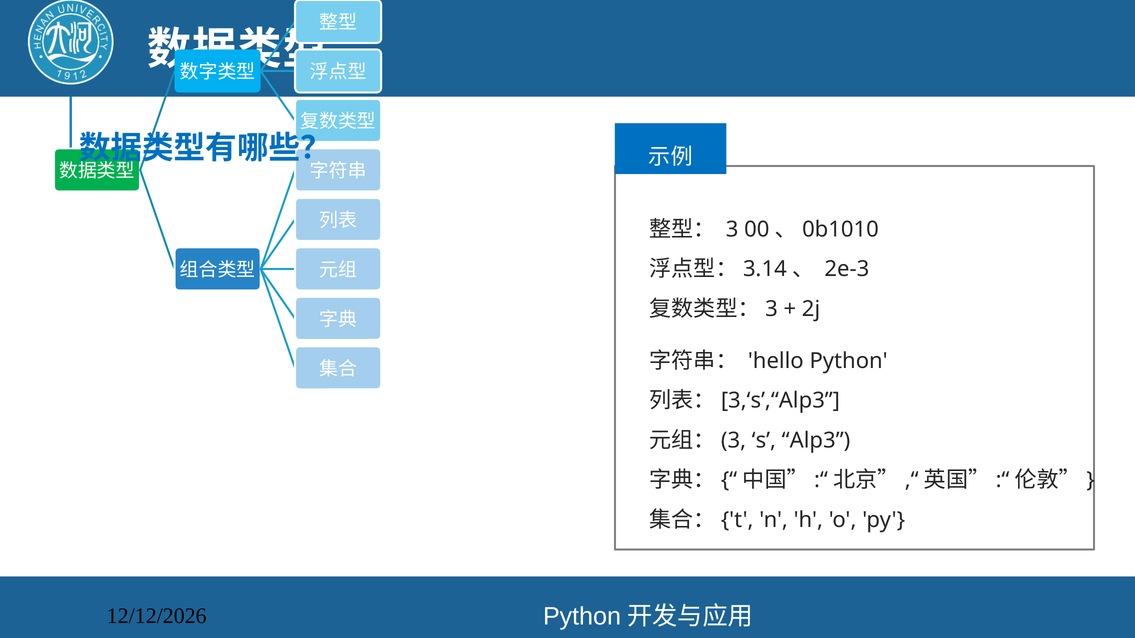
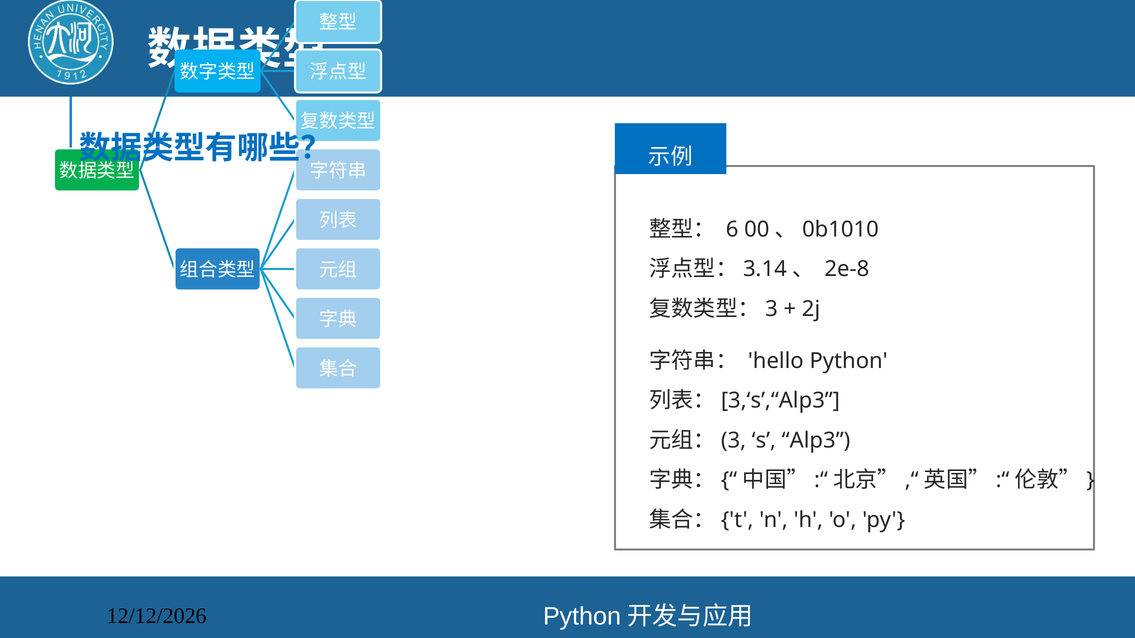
3: 3 -> 6 (732, 230)
2e-3: 2e-3 -> 2e-8 (847, 269)
